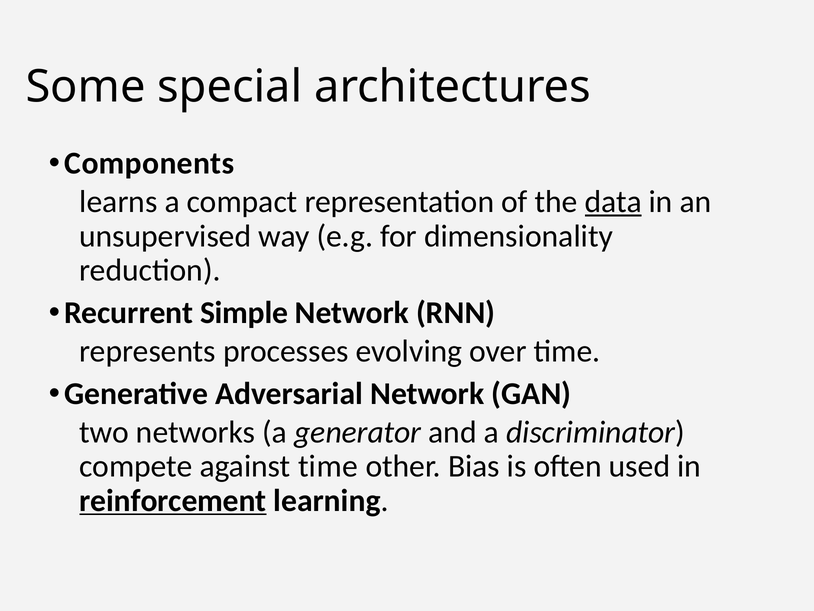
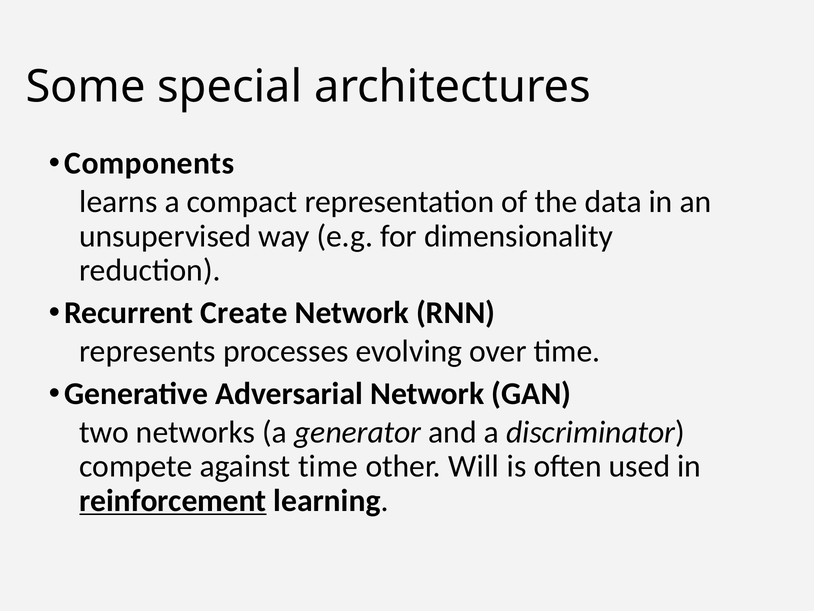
data underline: present -> none (613, 202)
Simple: Simple -> Create (244, 313)
Bias: Bias -> Will (474, 466)
